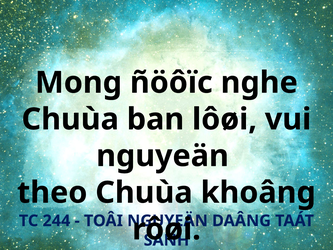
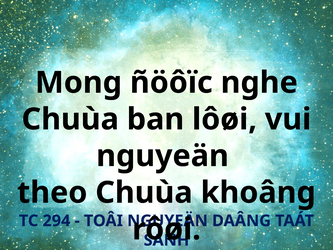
244: 244 -> 294 (56, 221)
